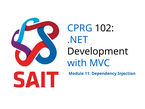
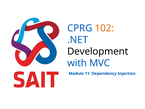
102 colour: black -> orange (104, 28)
